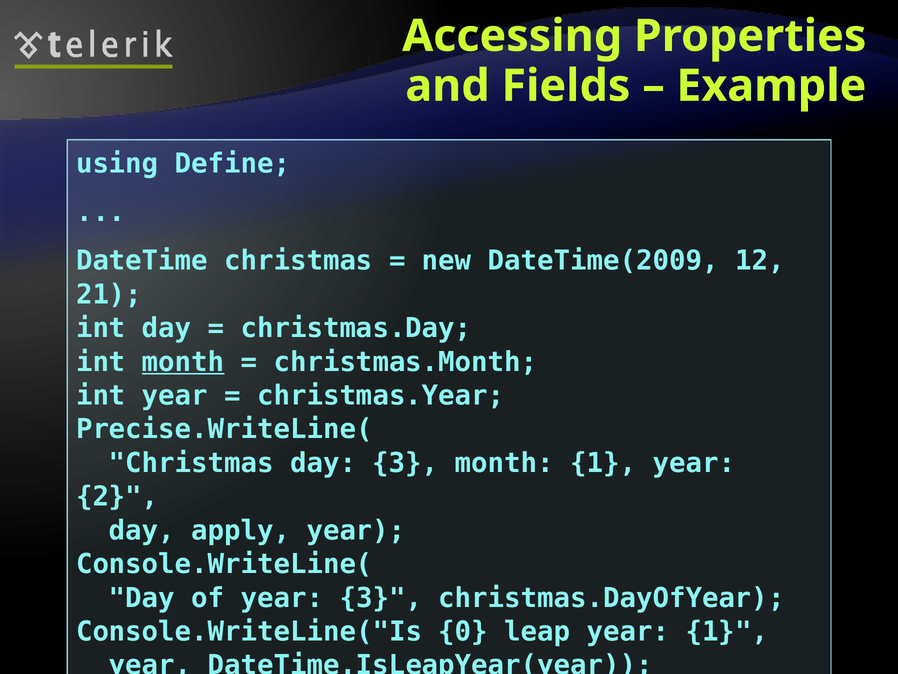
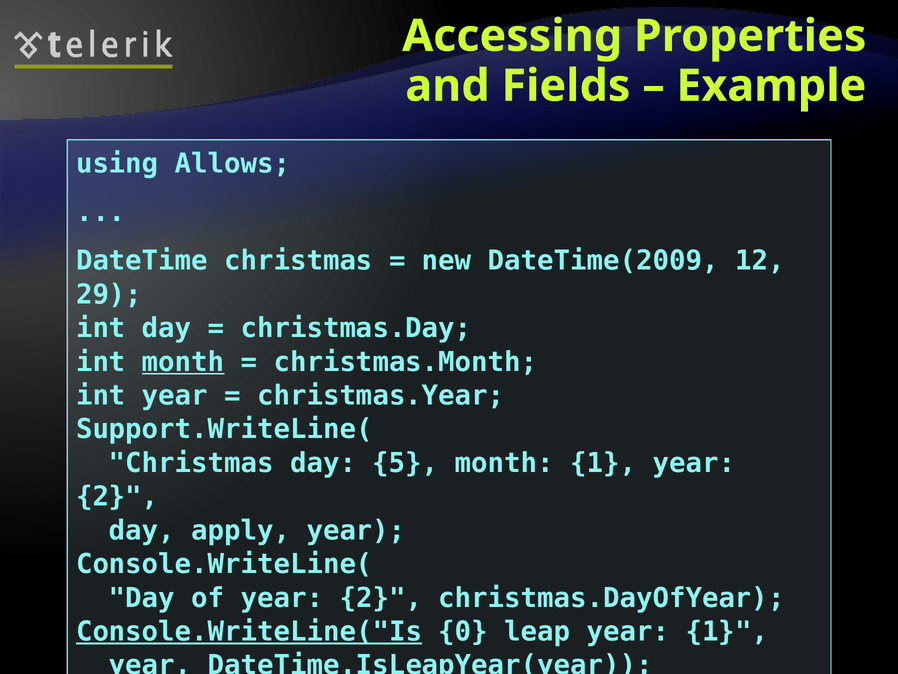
Define: Define -> Allows (233, 163)
21: 21 -> 29 (109, 294)
Precise.WriteLine(: Precise.WriteLine( -> Support.WriteLine( (224, 429)
day 3: 3 -> 5 (405, 463)
of year 3: 3 -> 2 (381, 598)
Console.WriteLine("Is underline: none -> present (249, 631)
